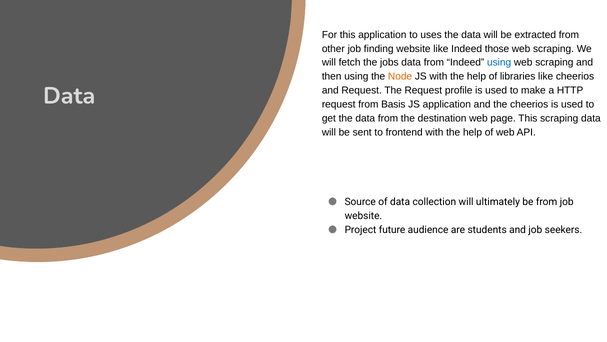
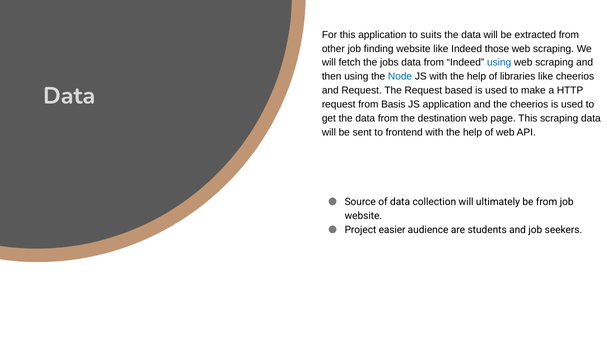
uses: uses -> suits (431, 35)
Node colour: orange -> blue (400, 76)
profile: profile -> based (459, 90)
future: future -> easier (392, 229)
